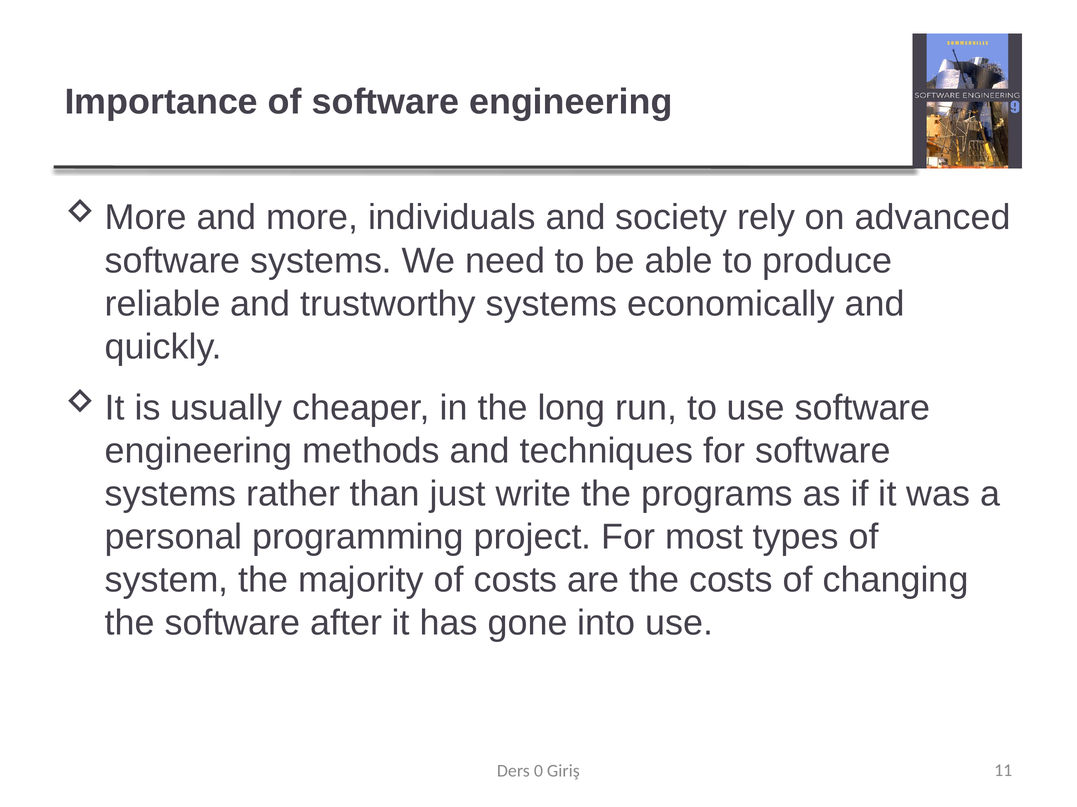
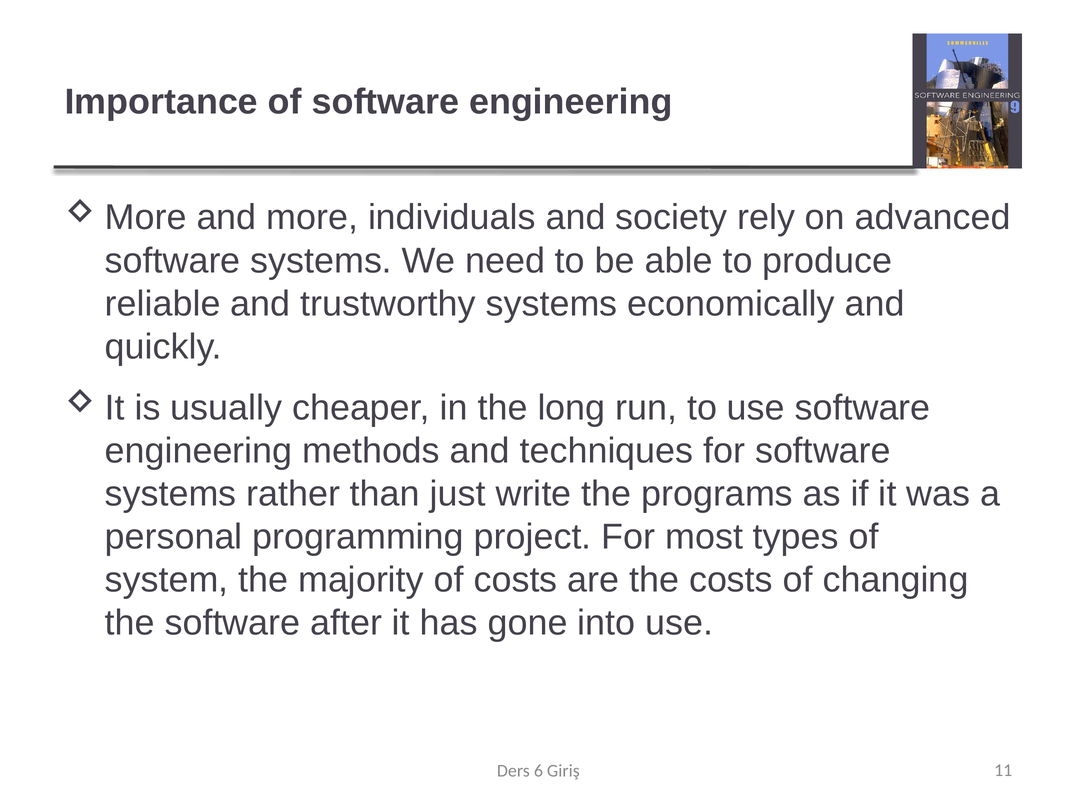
0: 0 -> 6 (538, 771)
